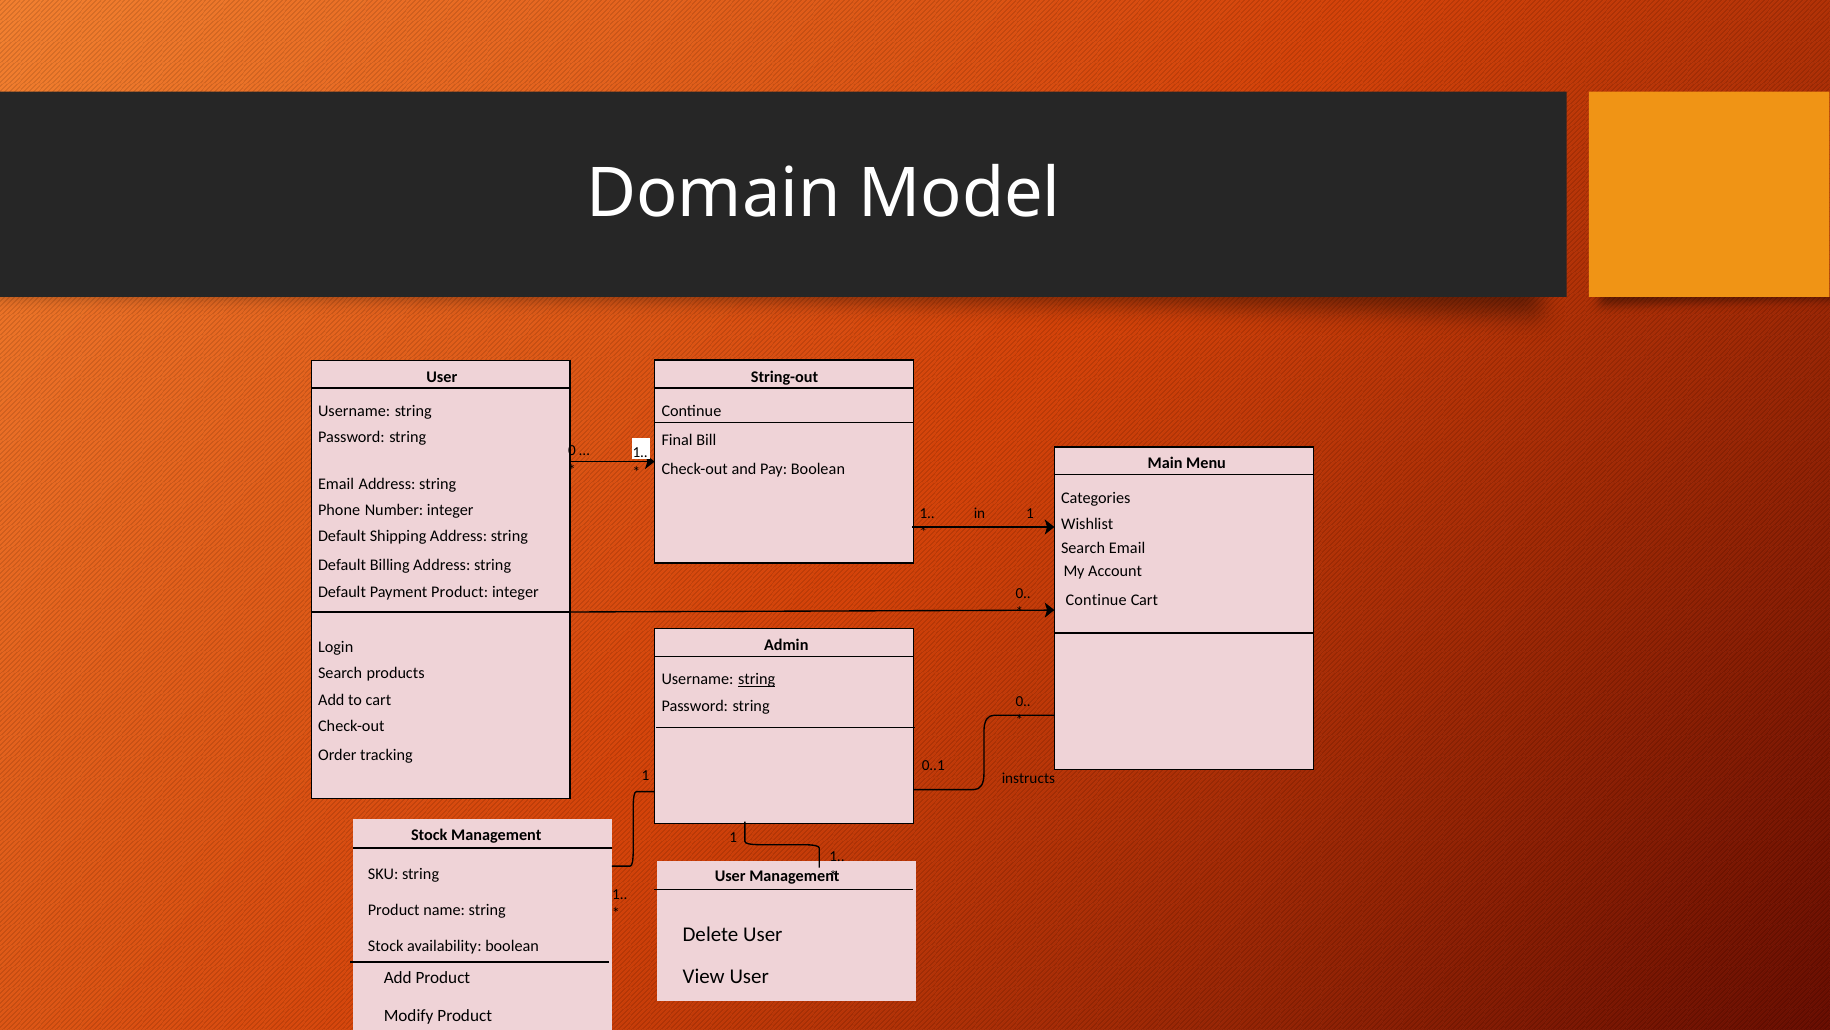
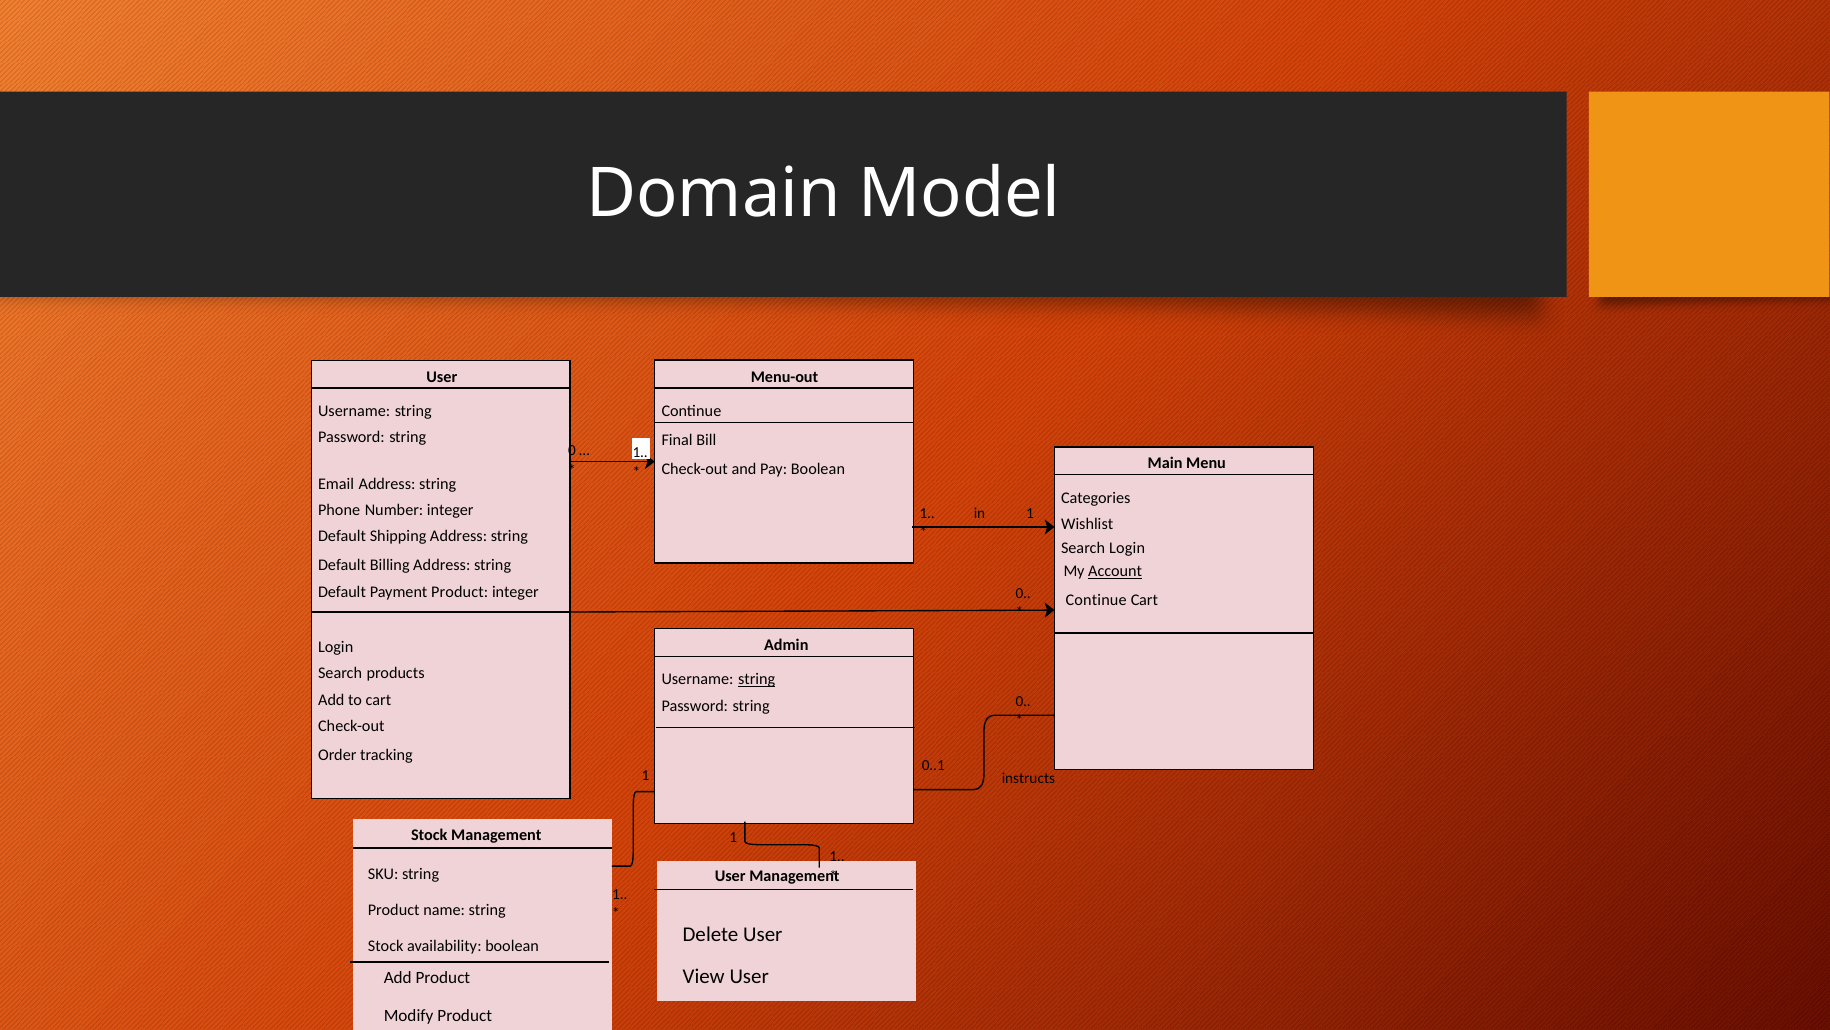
String-out: String-out -> Menu-out (785, 377)
Search Email: Email -> Login (1127, 548)
Account underline: none -> present (1115, 571)
